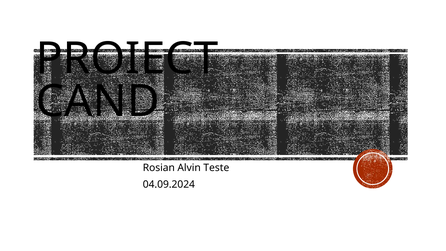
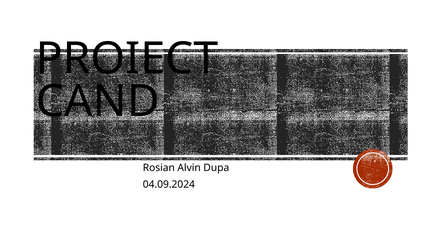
Teste: Teste -> Dupa (216, 168)
